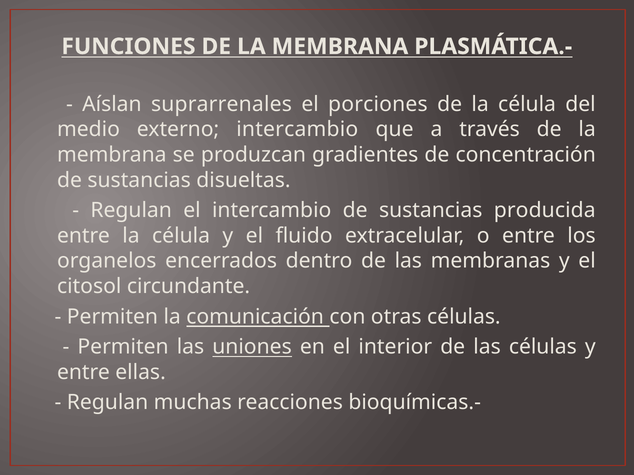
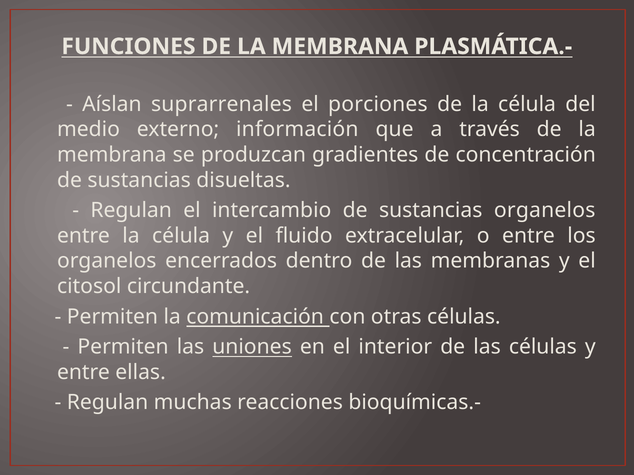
externo intercambio: intercambio -> información (297, 130)
sustancias producida: producida -> organelos (545, 211)
